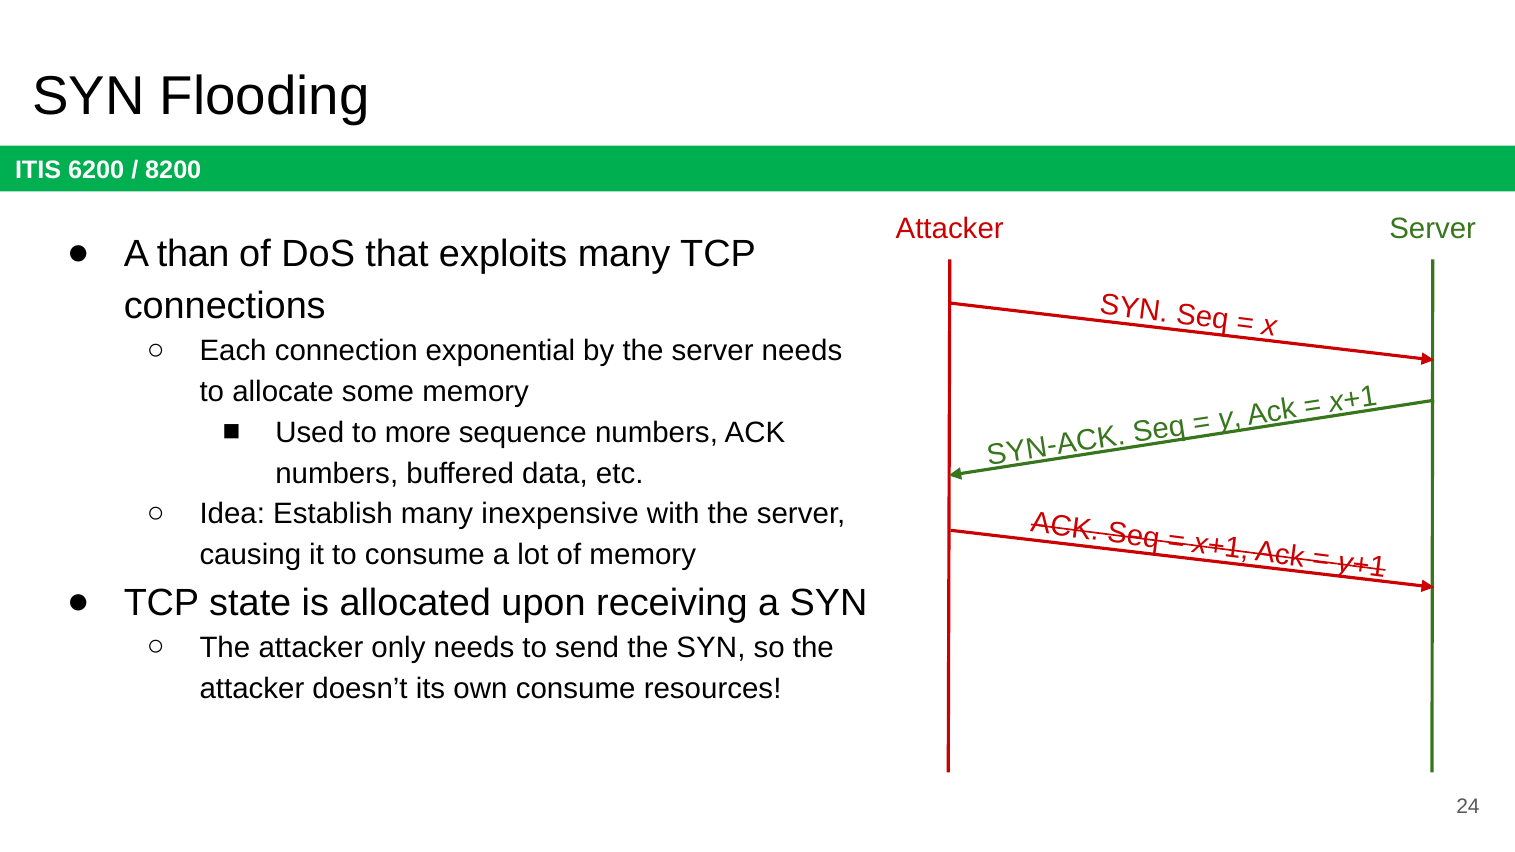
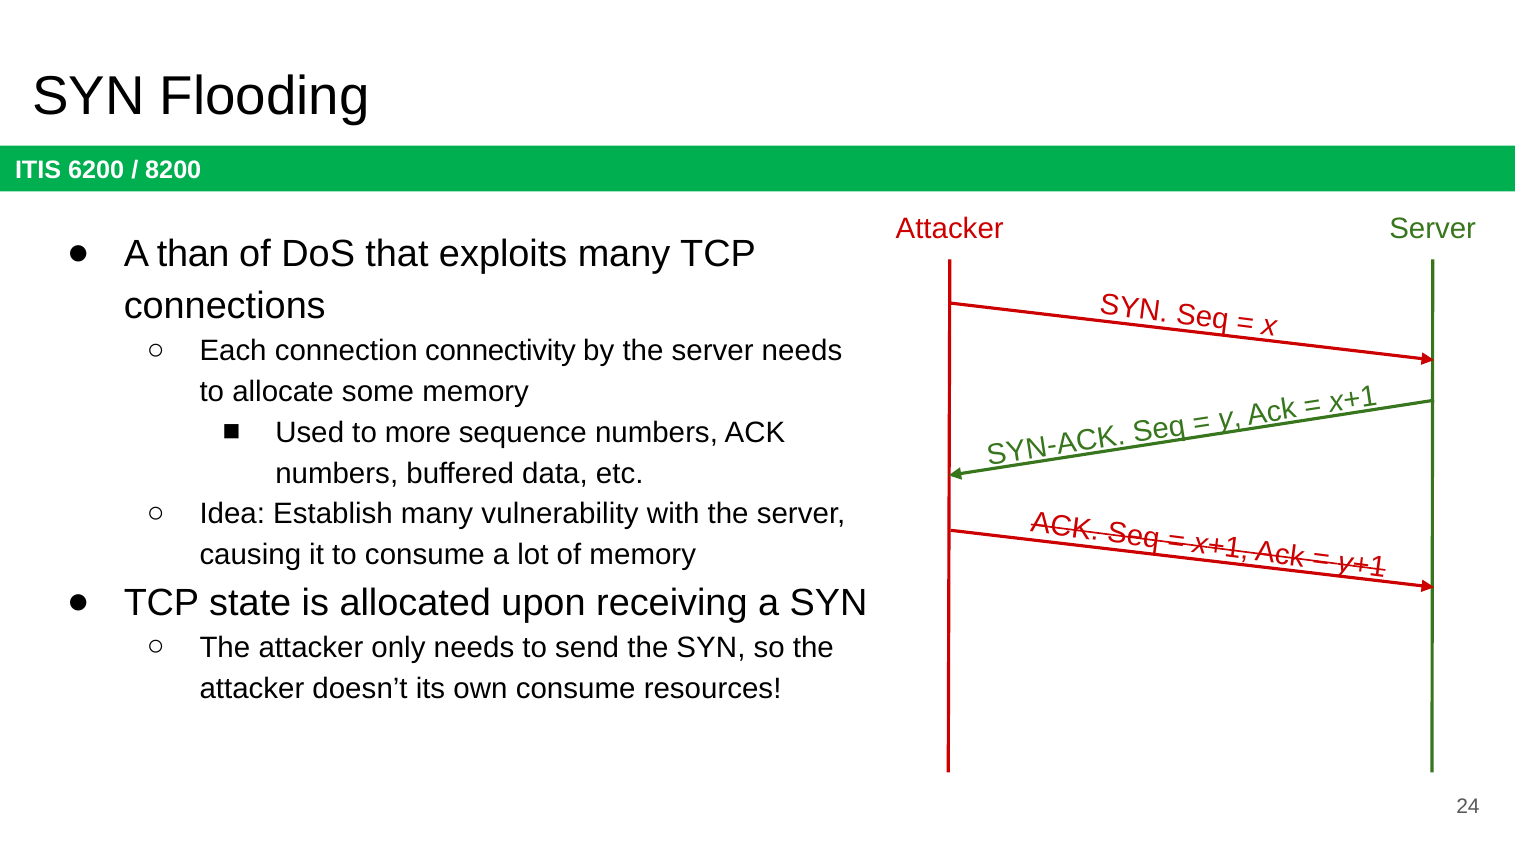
exponential: exponential -> connectivity (500, 351)
inexpensive: inexpensive -> vulnerability (560, 514)
